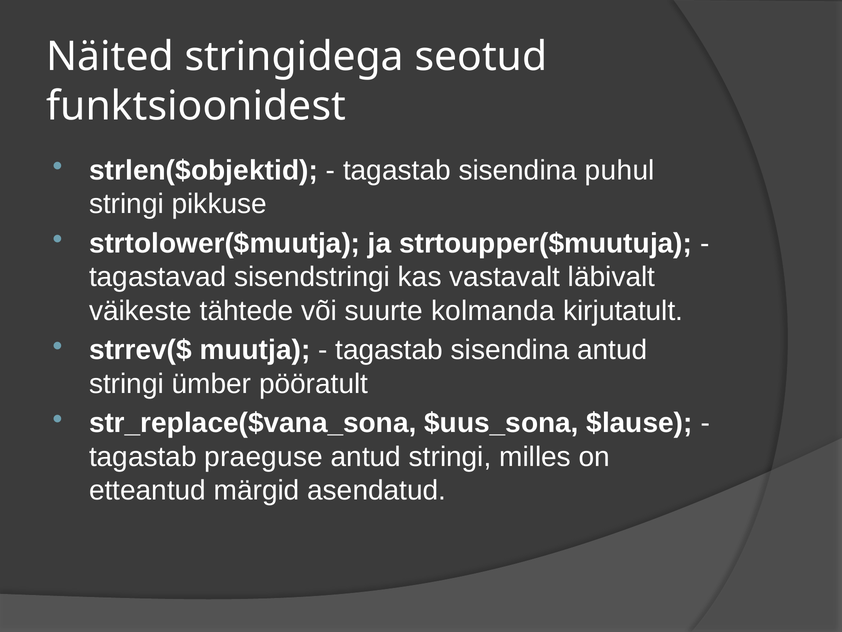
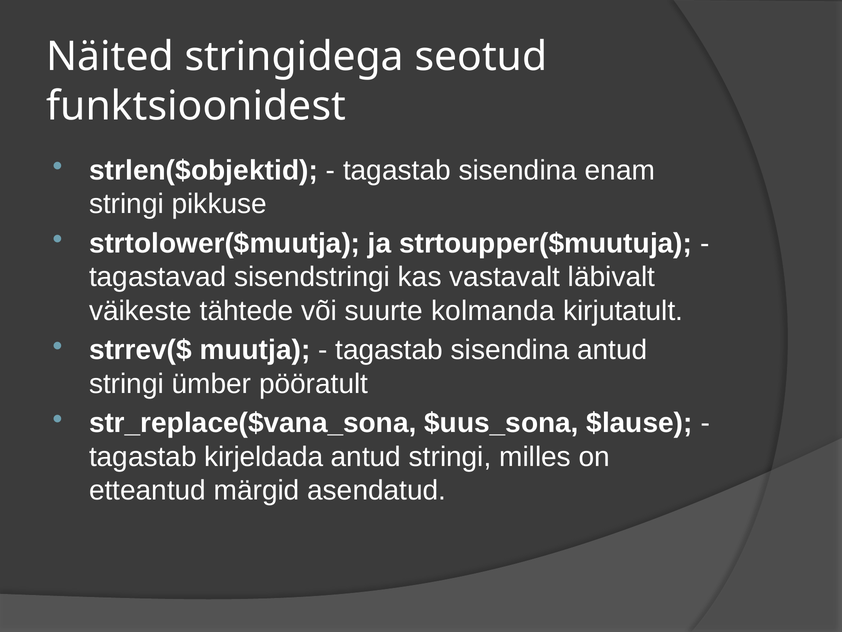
puhul: puhul -> enam (620, 170)
praeguse: praeguse -> kirjeldada (264, 457)
